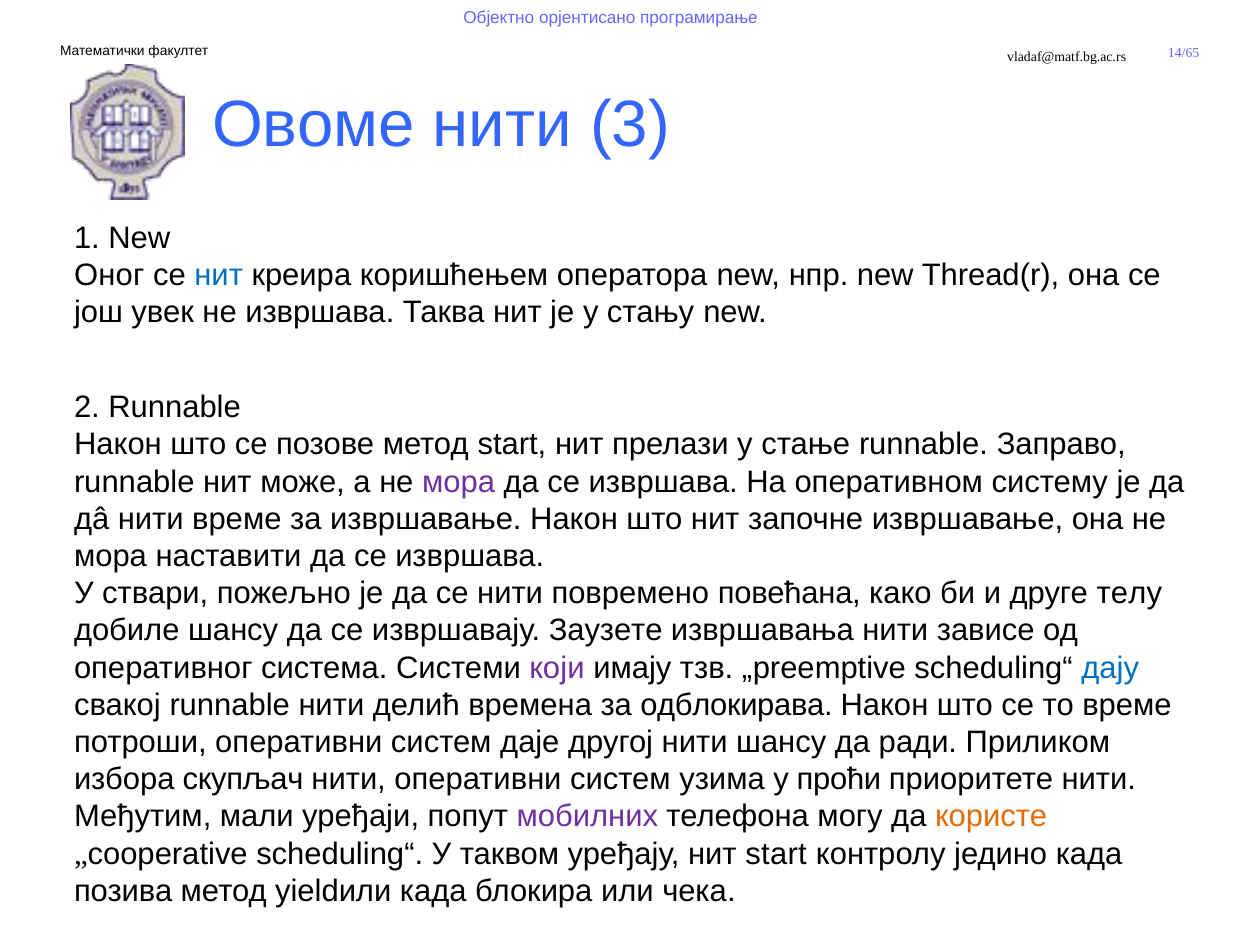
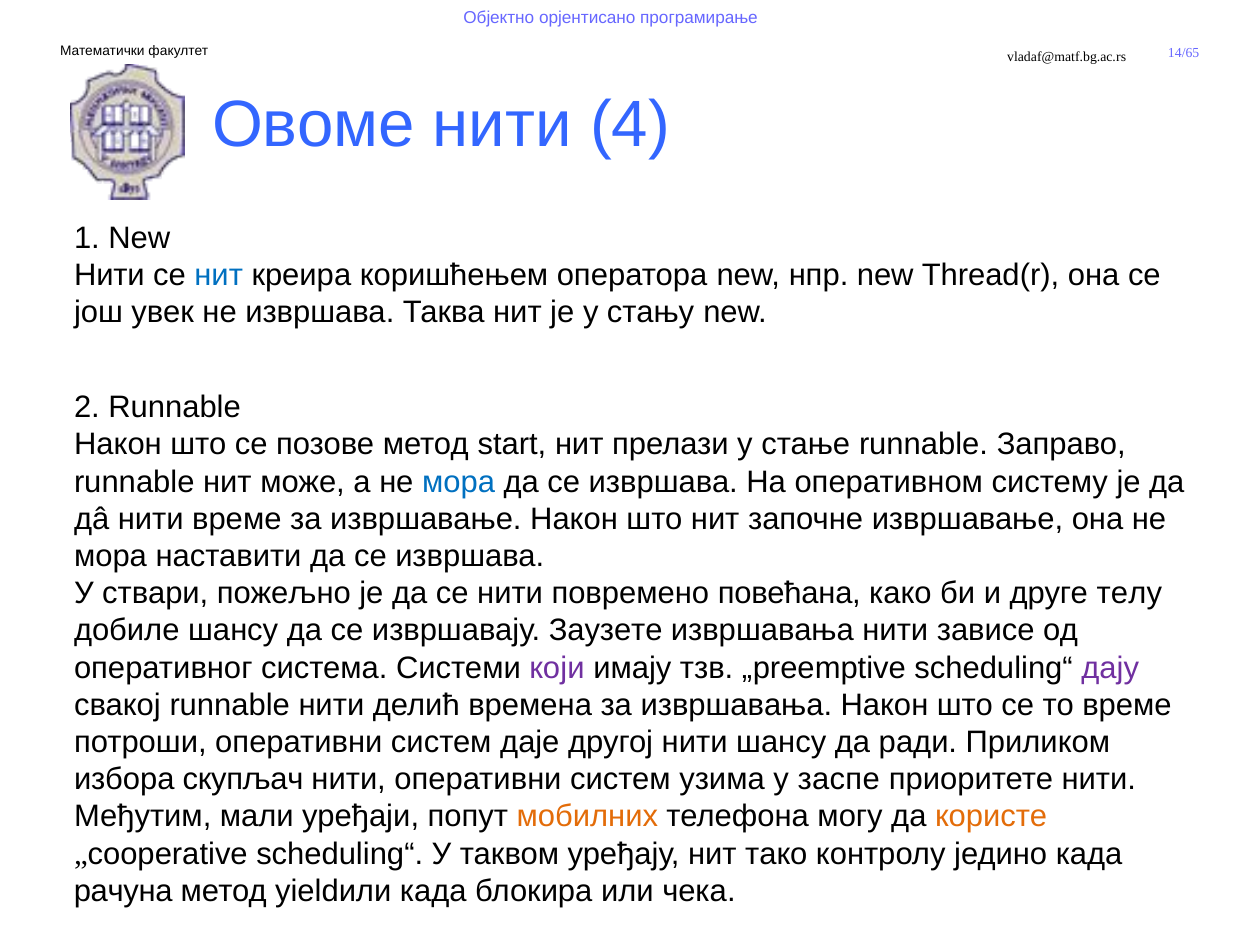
3: 3 -> 4 (630, 124)
Оног: Оног -> Нити (109, 275)
мора colour: purple -> blue (459, 482)
дају colour: blue -> purple (1110, 667)
за одблокирава: одблокирава -> извршавања (736, 705)
проћи: проћи -> заспе (839, 779)
мобилних colour: purple -> orange (587, 816)
нит start: start -> тако (776, 853)
позива: позива -> рачуна (123, 890)
